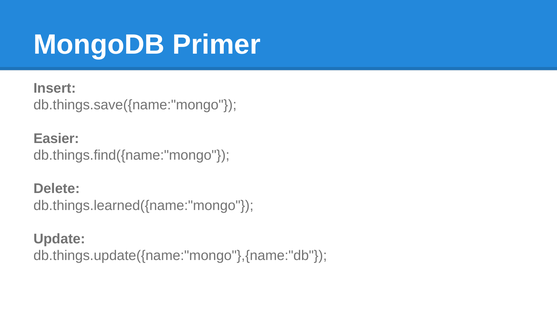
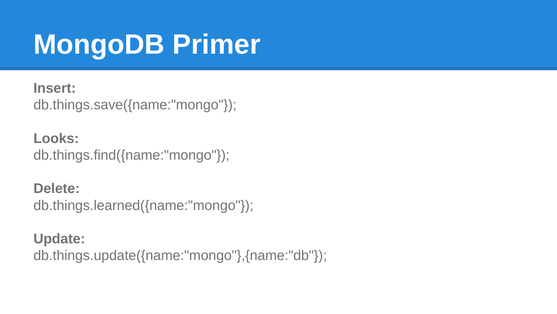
Easier: Easier -> Looks (56, 138)
